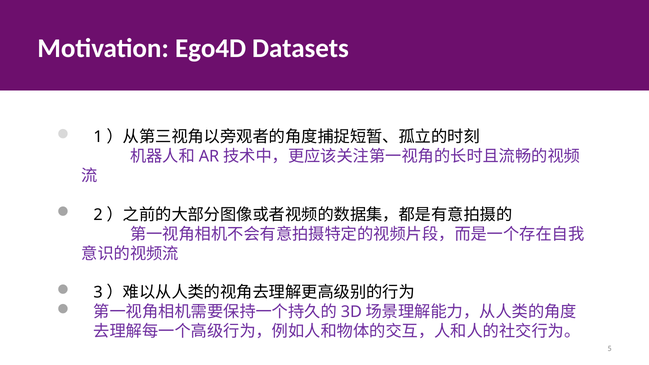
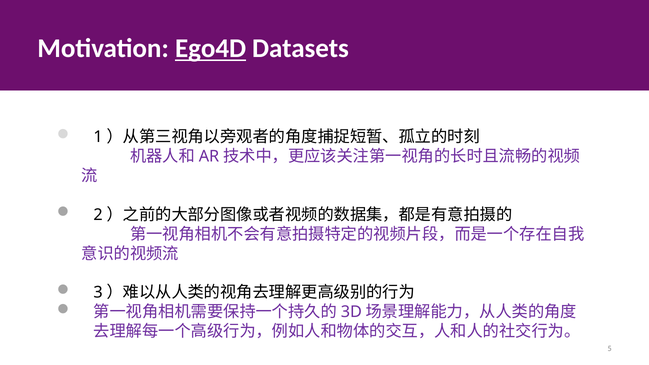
Ego4D underline: none -> present (211, 49)
